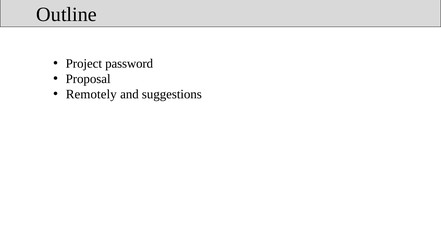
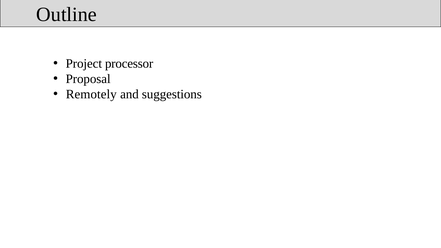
password: password -> processor (129, 64)
